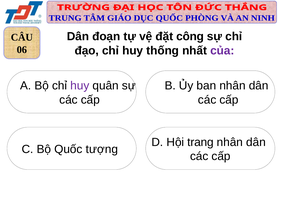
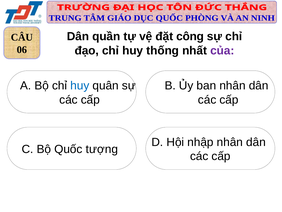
đoạn: đoạn -> quần (106, 36)
huy colour: purple -> blue (80, 85)
trang: trang -> nhập (200, 142)
